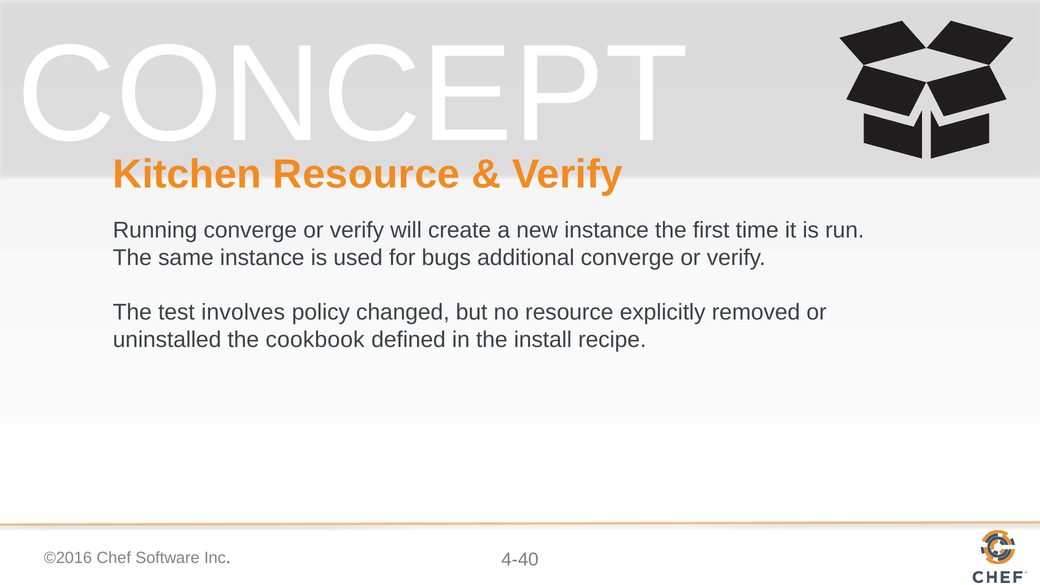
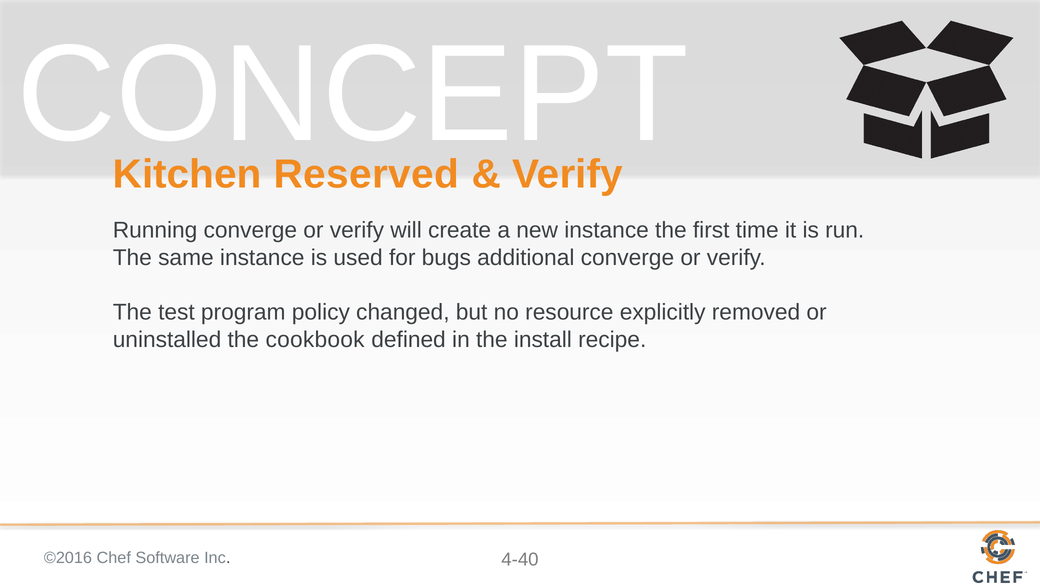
Kitchen Resource: Resource -> Reserved (366, 174)
involves: involves -> program (243, 312)
